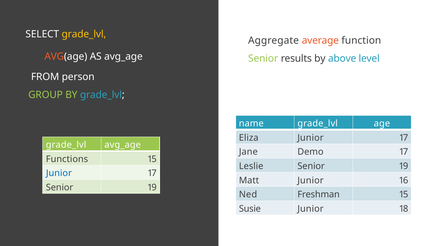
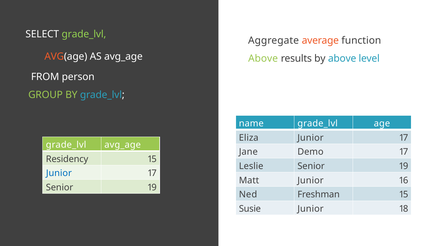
grade_lvl colour: yellow -> light green (84, 34)
Senior: Senior -> Above (263, 59)
Functions: Functions -> Residency (67, 159)
